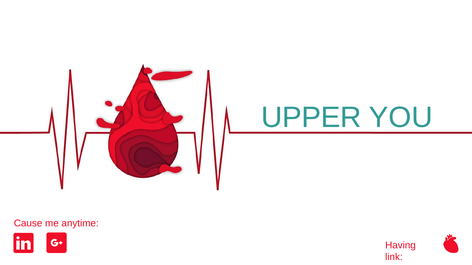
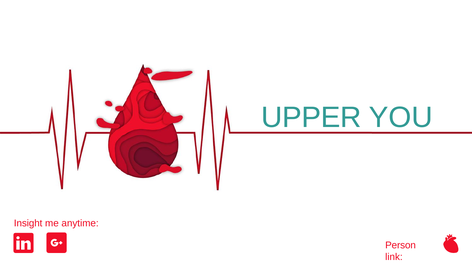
Cause: Cause -> Insight (28, 224)
Having: Having -> Person (401, 246)
